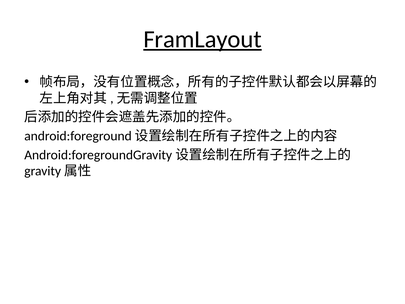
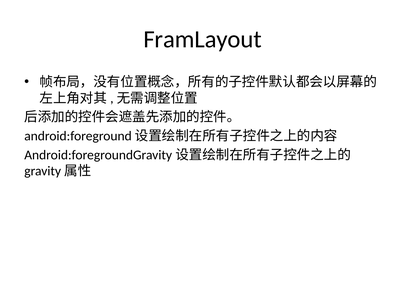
FramLayout underline: present -> none (202, 39)
